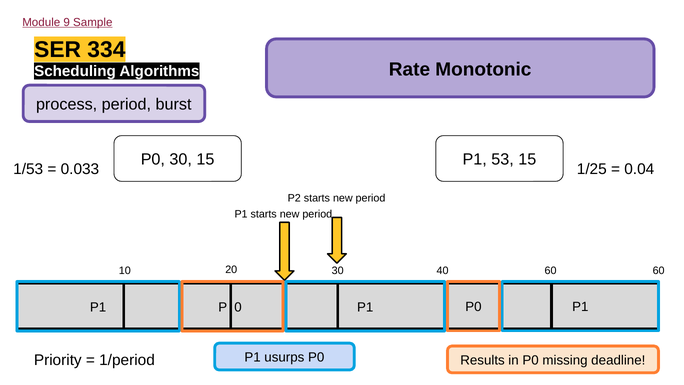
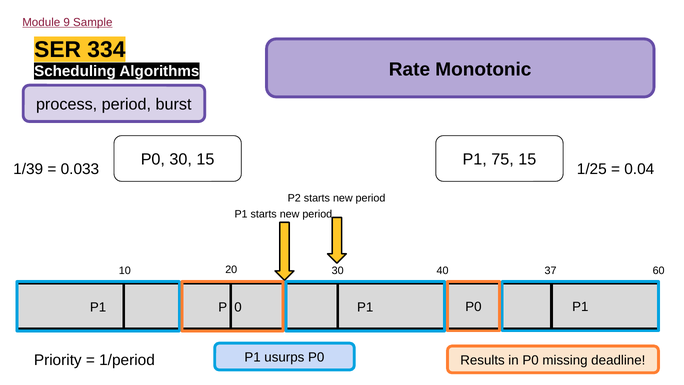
53: 53 -> 75 (503, 160)
1/53: 1/53 -> 1/39 (28, 169)
40 60: 60 -> 37 (551, 271)
